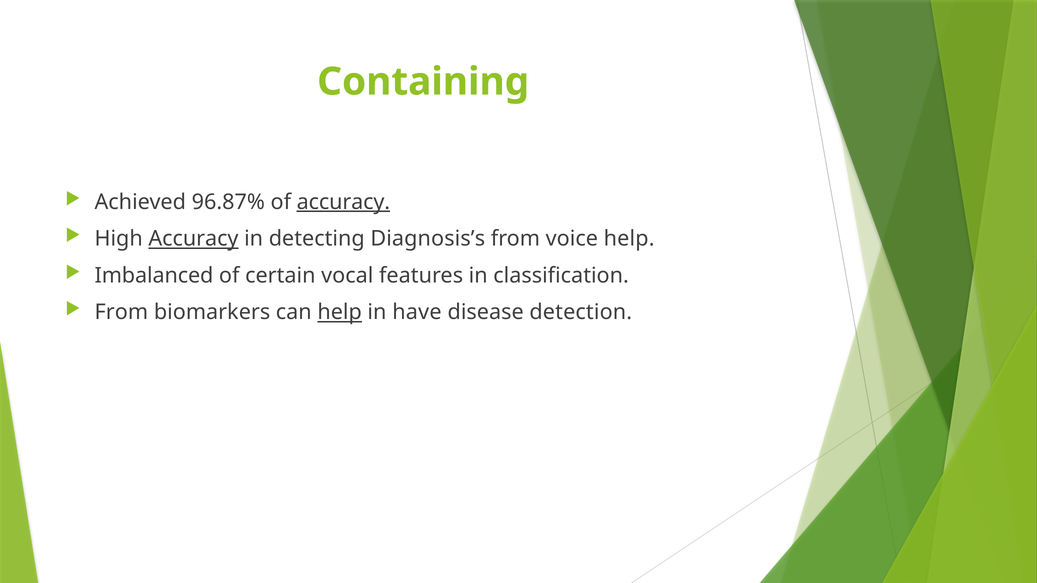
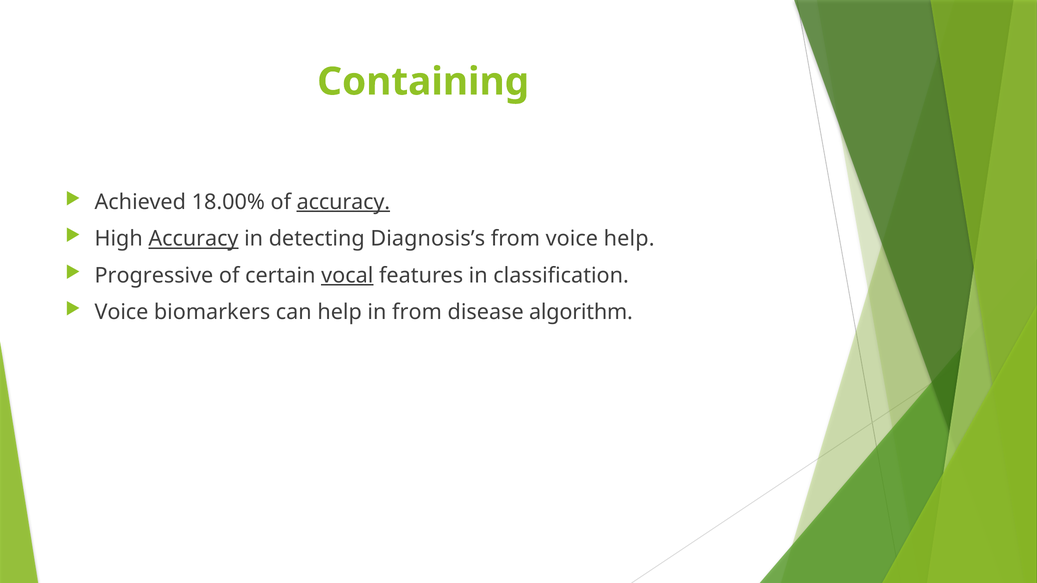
96.87%: 96.87% -> 18.00% (228, 202)
Imbalanced: Imbalanced -> Progressive (154, 276)
vocal underline: none -> present (347, 276)
From: From -> Voice (121, 313)
help underline: present -> none (340, 313)
in have: have -> from (417, 313)
detection: detection -> algorithm (581, 313)
